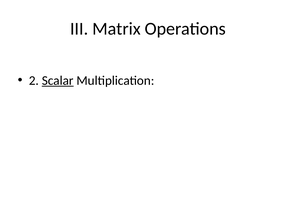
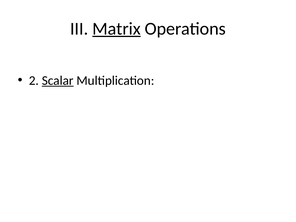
Matrix underline: none -> present (116, 29)
